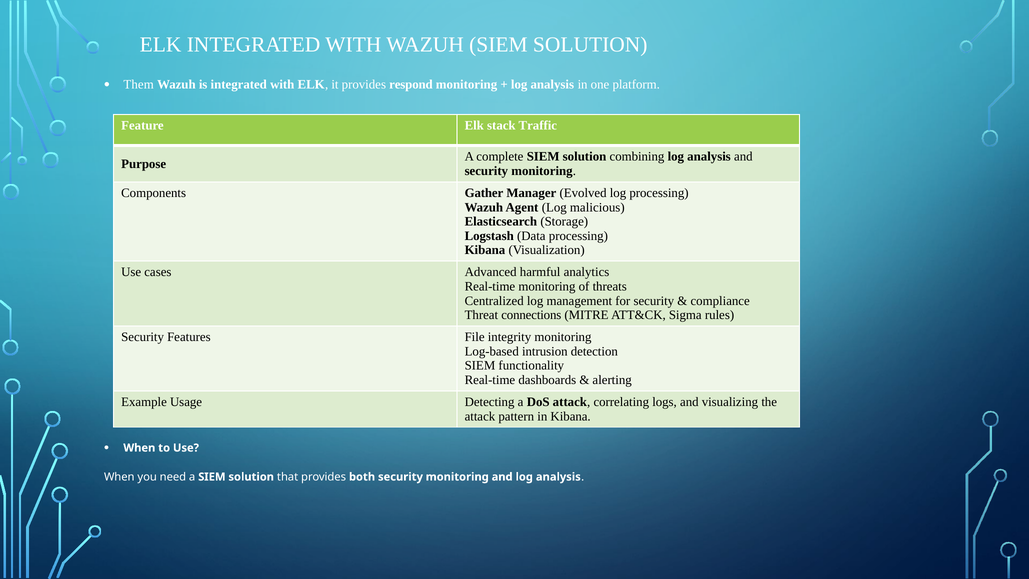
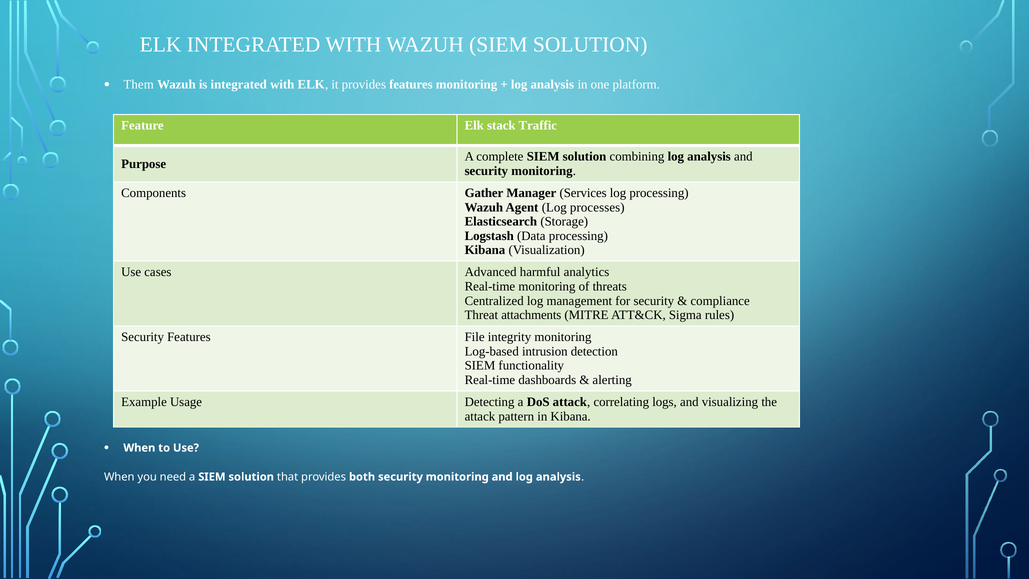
provides respond: respond -> features (411, 84)
Evolved: Evolved -> Services (583, 193)
malicious: malicious -> processes (597, 207)
connections: connections -> attachments (531, 315)
